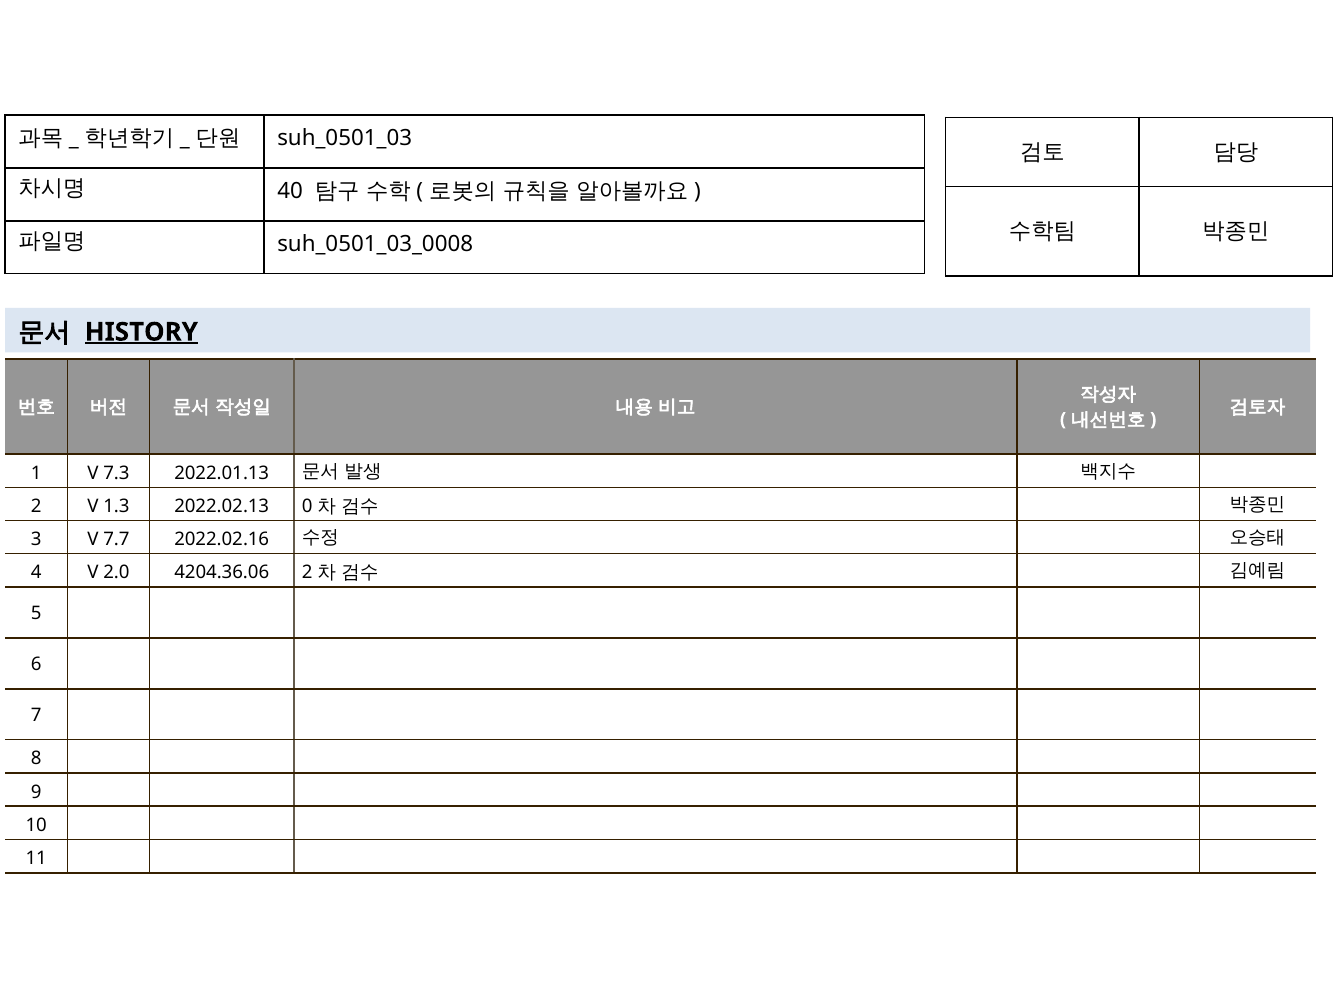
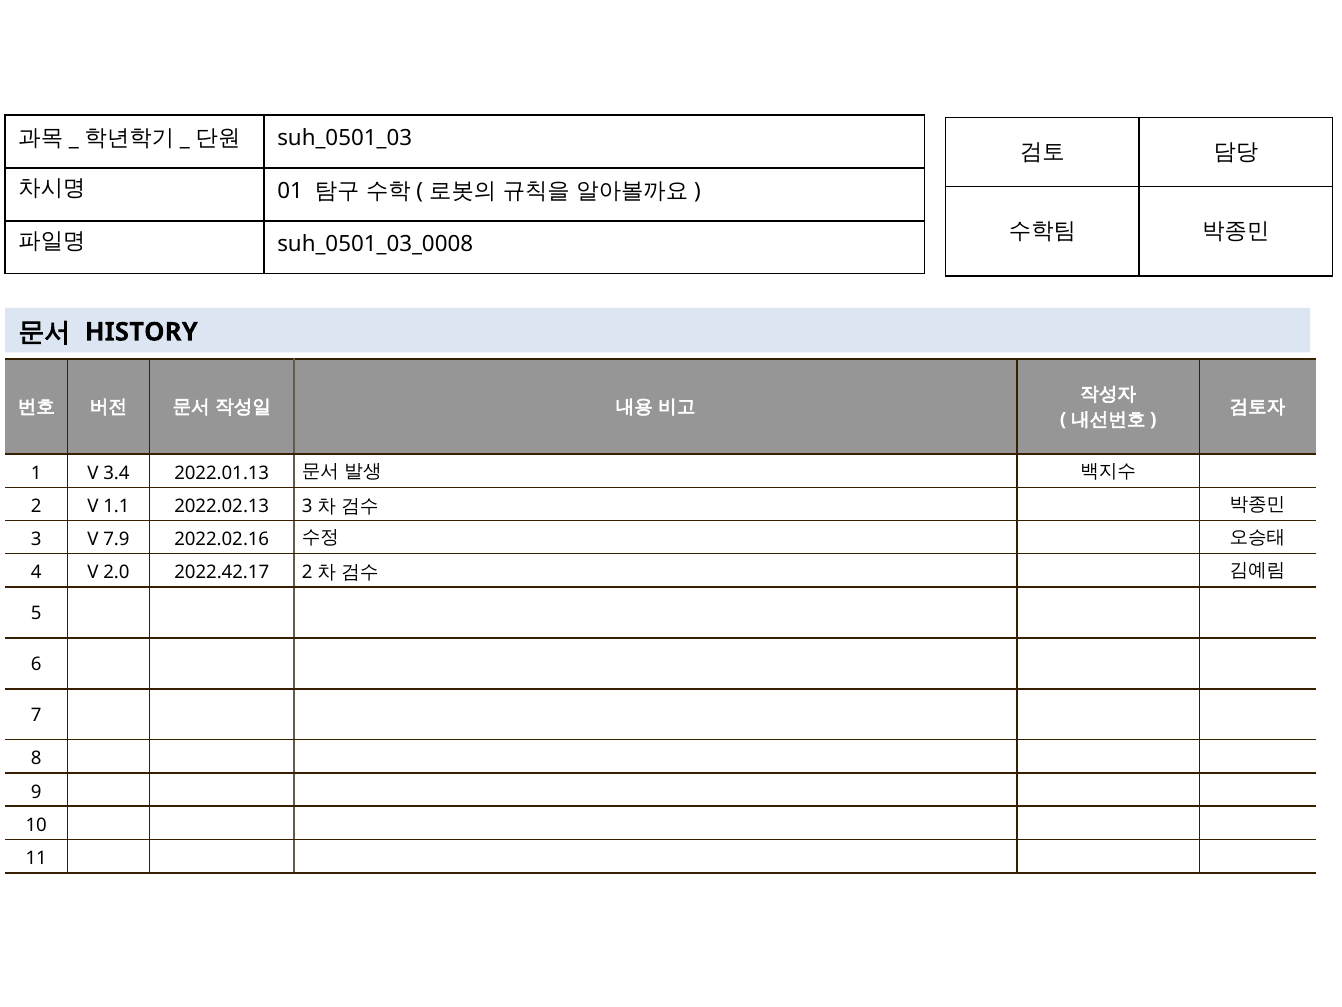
40: 40 -> 01 (290, 191)
HISTORY underline: present -> none (141, 332)
7.3: 7.3 -> 3.4 (116, 473)
1.3: 1.3 -> 1.1 (116, 506)
2022.02.13 0: 0 -> 3 (307, 506)
7.7: 7.7 -> 7.9 (116, 539)
4204.36.06: 4204.36.06 -> 2022.42.17 (222, 572)
